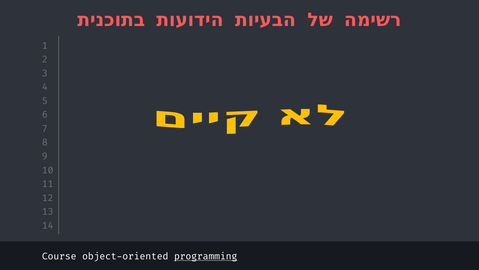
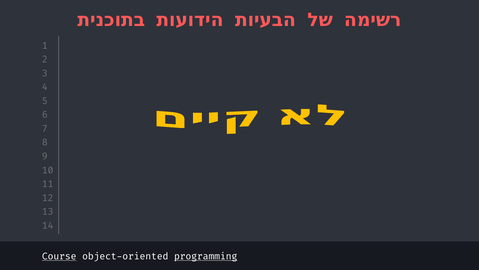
Course underline: none -> present (59, 256)
